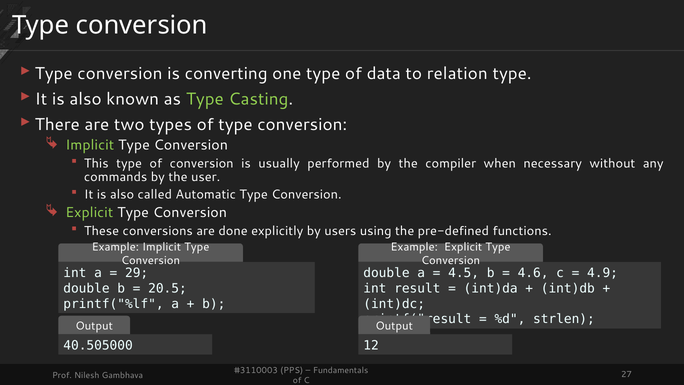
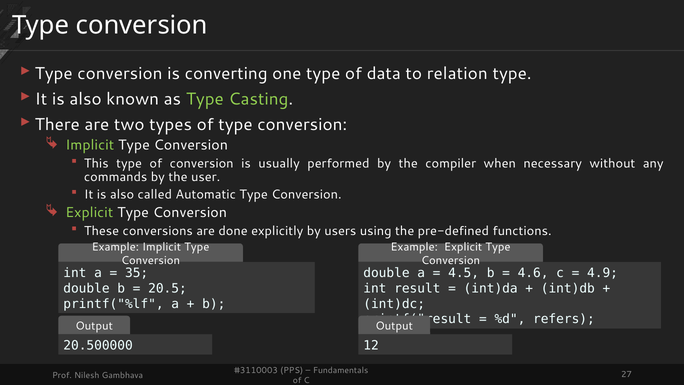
29: 29 -> 35 (137, 273)
strlen: strlen -> refers (564, 319)
40.505000: 40.505000 -> 20.500000 (98, 345)
